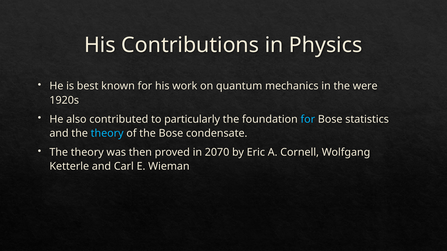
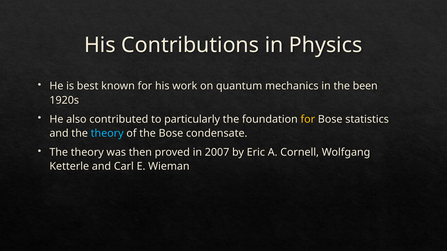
were: were -> been (365, 86)
for colour: light blue -> yellow (308, 119)
2070: 2070 -> 2007 (217, 153)
